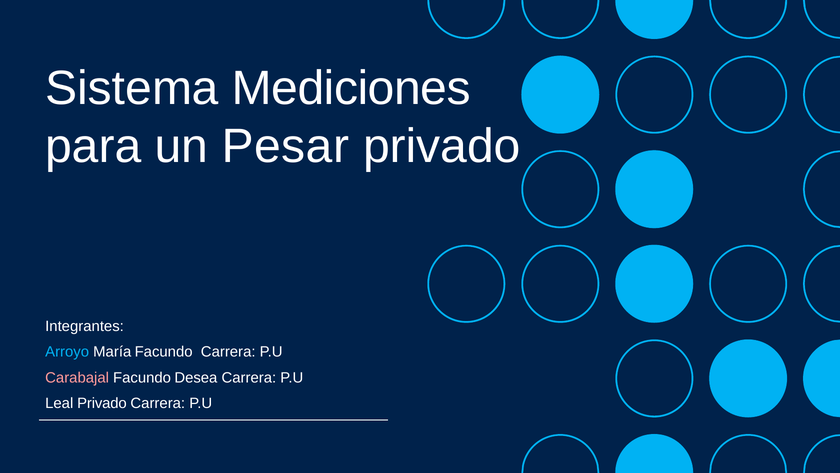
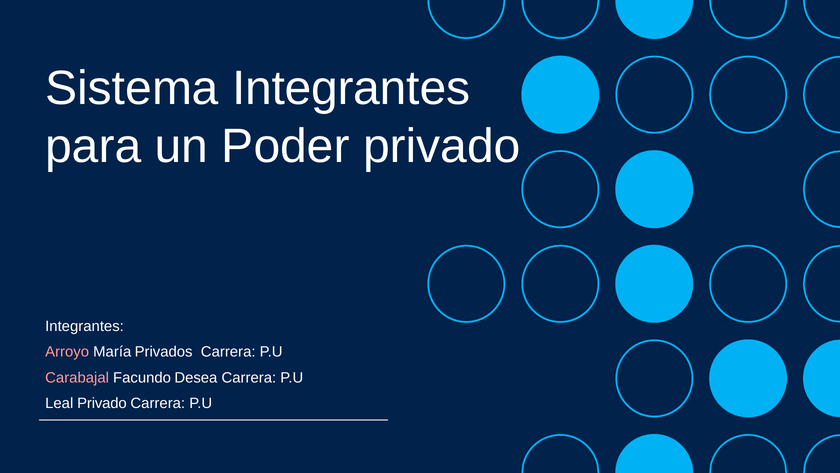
Sistema Mediciones: Mediciones -> Integrantes (351, 88)
Pesar: Pesar -> Poder (286, 146)
Arroyo colour: light blue -> pink (67, 352)
María Facundo: Facundo -> Privados (164, 352)
